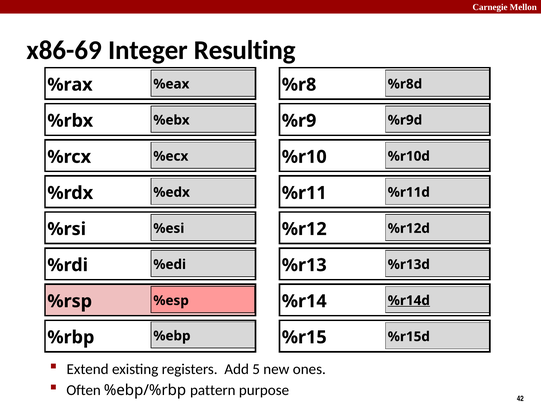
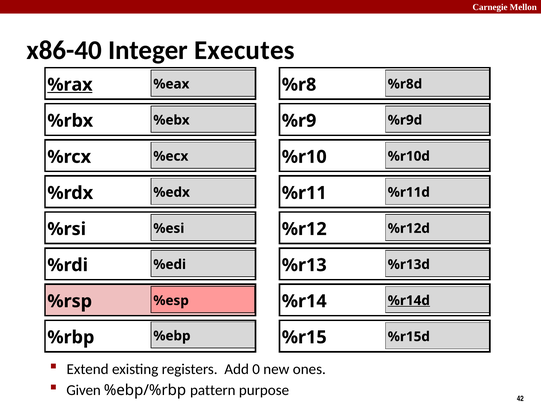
x86-69: x86-69 -> x86-40 (64, 50)
Resulting: Resulting -> Executes (244, 50)
%rax underline: none -> present (70, 85)
5: 5 -> 0 (256, 369)
Often: Often -> Given (84, 390)
